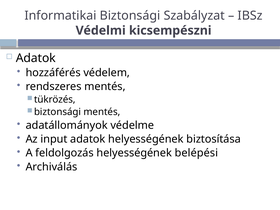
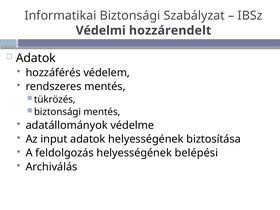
kicsempészni: kicsempészni -> hozzárendelt (170, 30)
